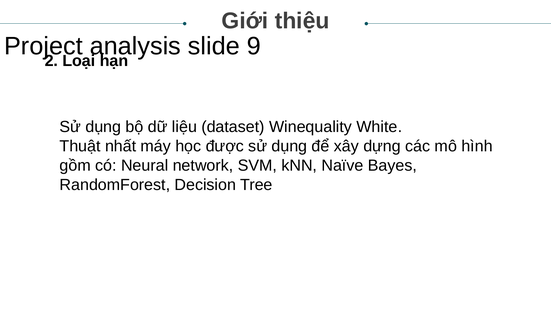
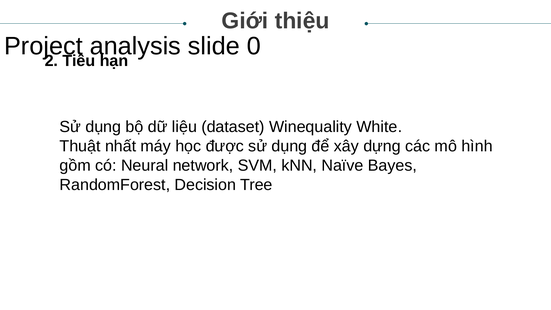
9: 9 -> 0 (254, 46)
Loại: Loại -> Tiêu (79, 61)
